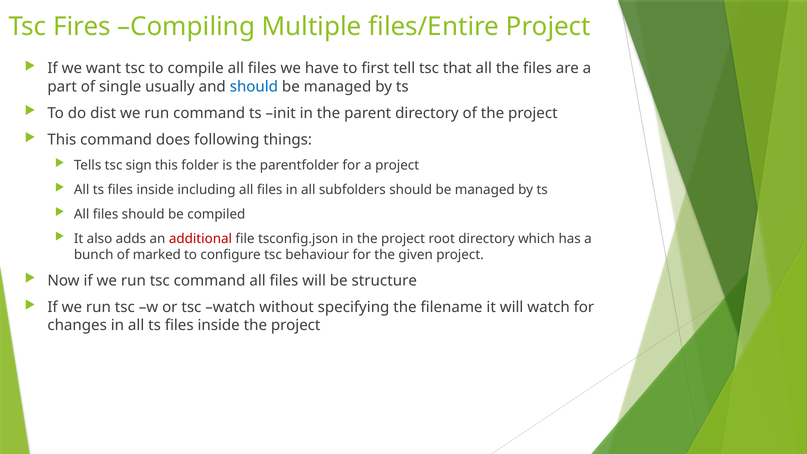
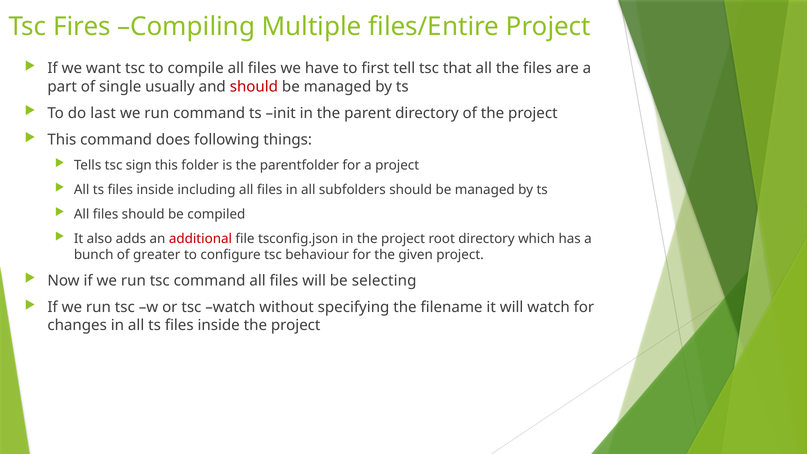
should colour: blue -> red (254, 87)
dist: dist -> last (103, 113)
marked: marked -> greater (157, 255)
structure: structure -> selecting (384, 281)
